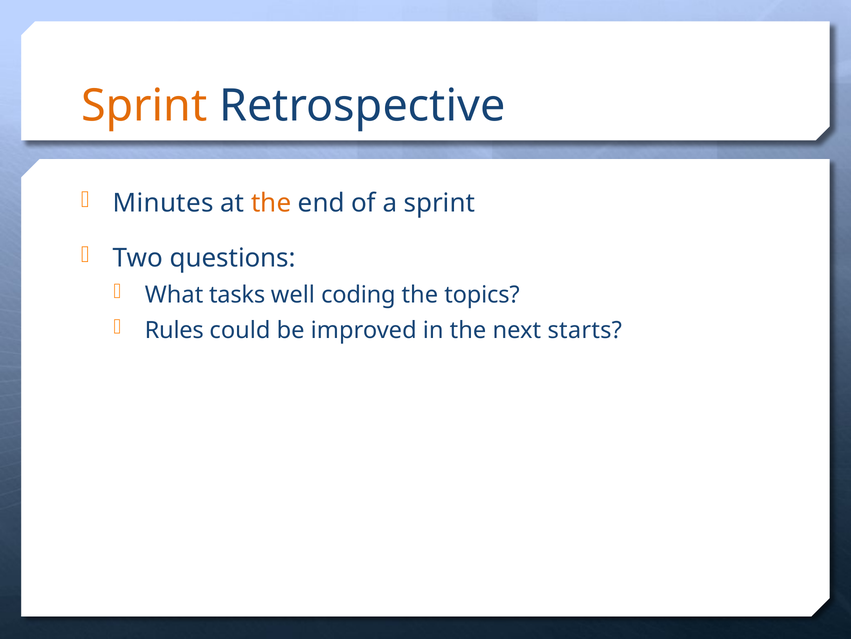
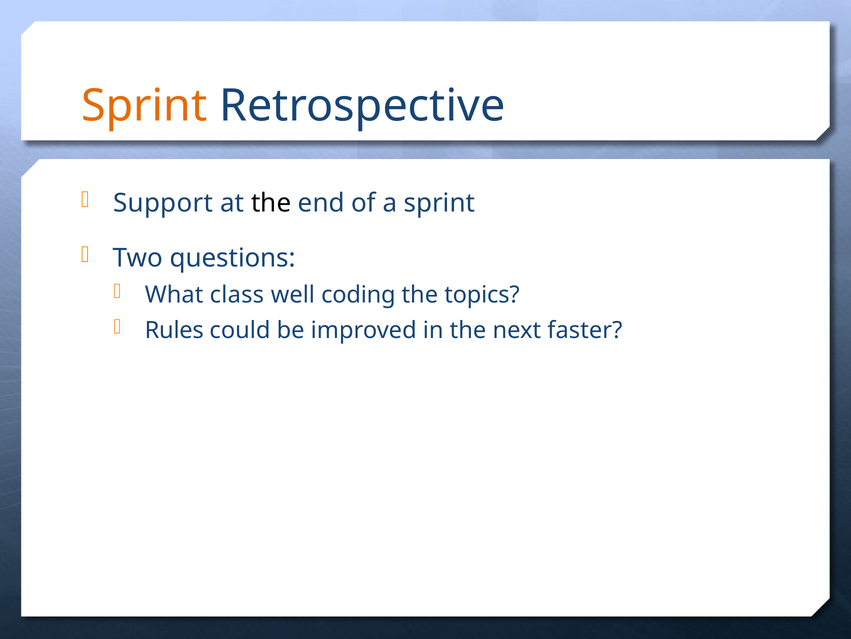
Minutes: Minutes -> Support (163, 203)
the colour: orange -> black (271, 203)
tasks: tasks -> class (237, 295)
starts: starts -> faster (585, 330)
